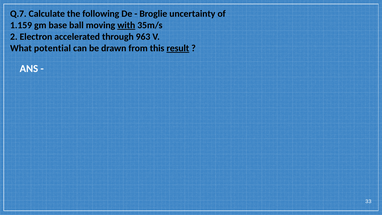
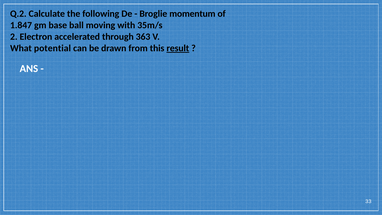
Q.7: Q.7 -> Q.2 (18, 14)
uncertainty: uncertainty -> momentum (192, 14)
1.159: 1.159 -> 1.847 (21, 25)
with underline: present -> none (126, 25)
963: 963 -> 363 (143, 37)
